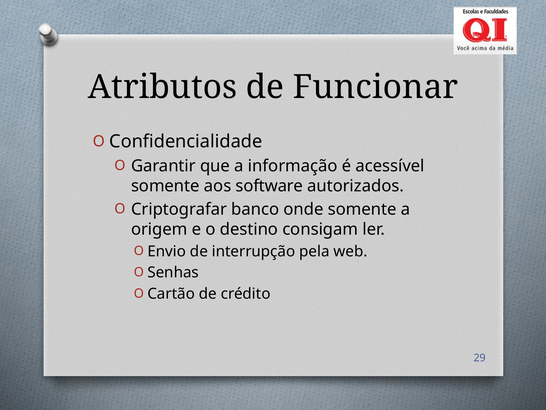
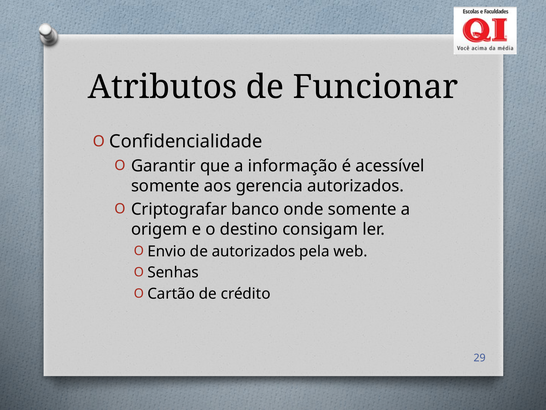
software: software -> gerencia (269, 186)
de interrupção: interrupção -> autorizados (254, 251)
